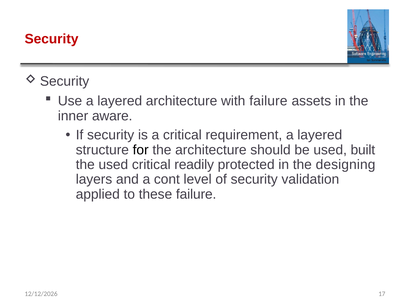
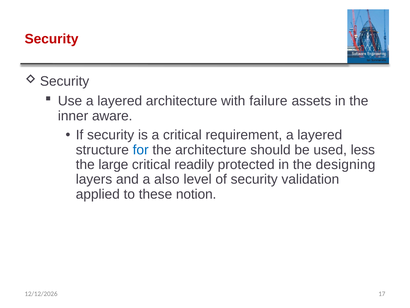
for colour: black -> blue (141, 150)
built: built -> less (363, 150)
the used: used -> large (113, 164)
cont: cont -> also (167, 179)
these failure: failure -> notion (196, 194)
